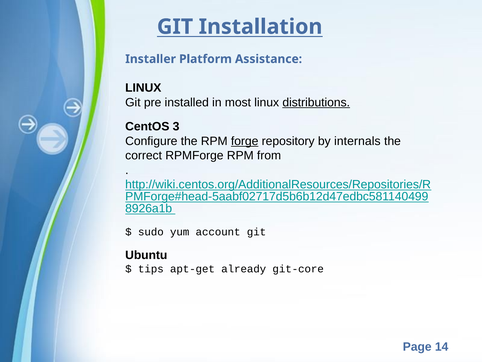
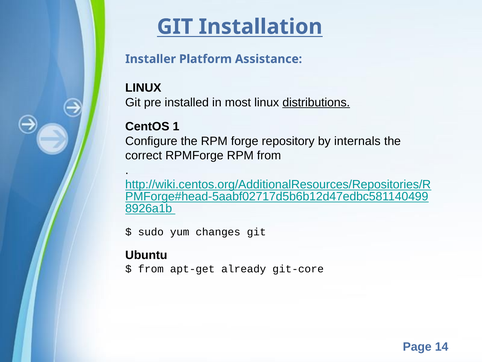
3: 3 -> 1 (176, 126)
forge underline: present -> none (245, 141)
account: account -> changes (218, 232)
tips: tips -> from (151, 269)
